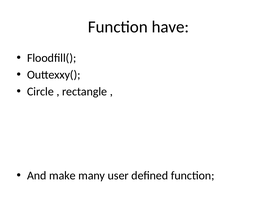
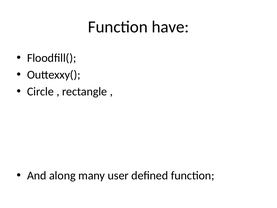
make: make -> along (62, 175)
